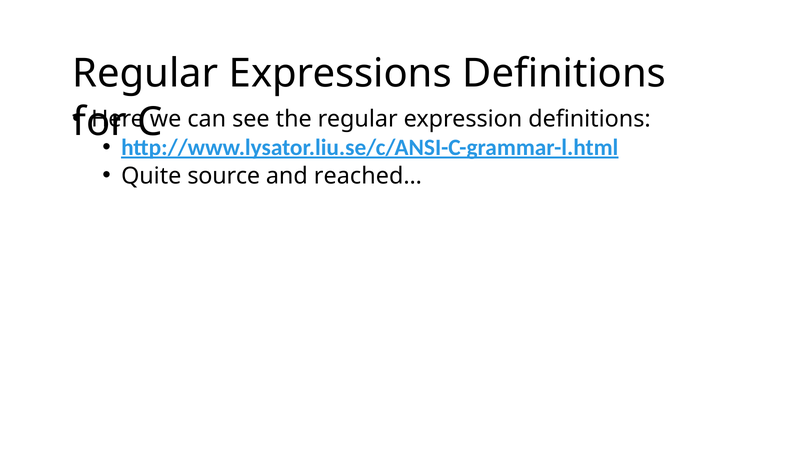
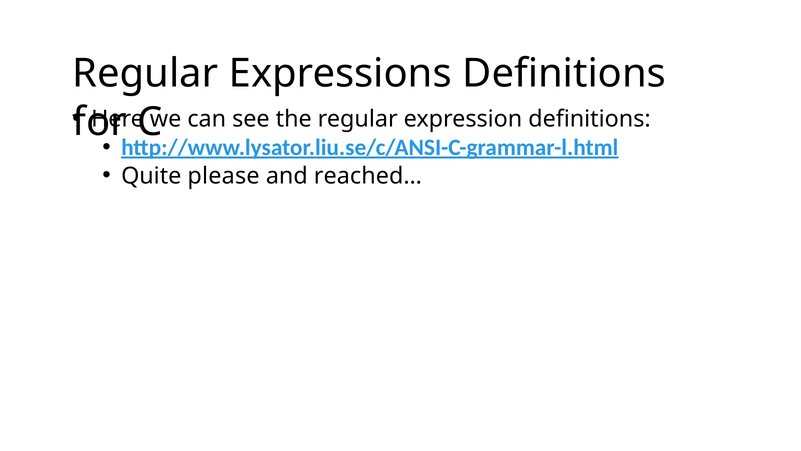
source: source -> please (224, 176)
